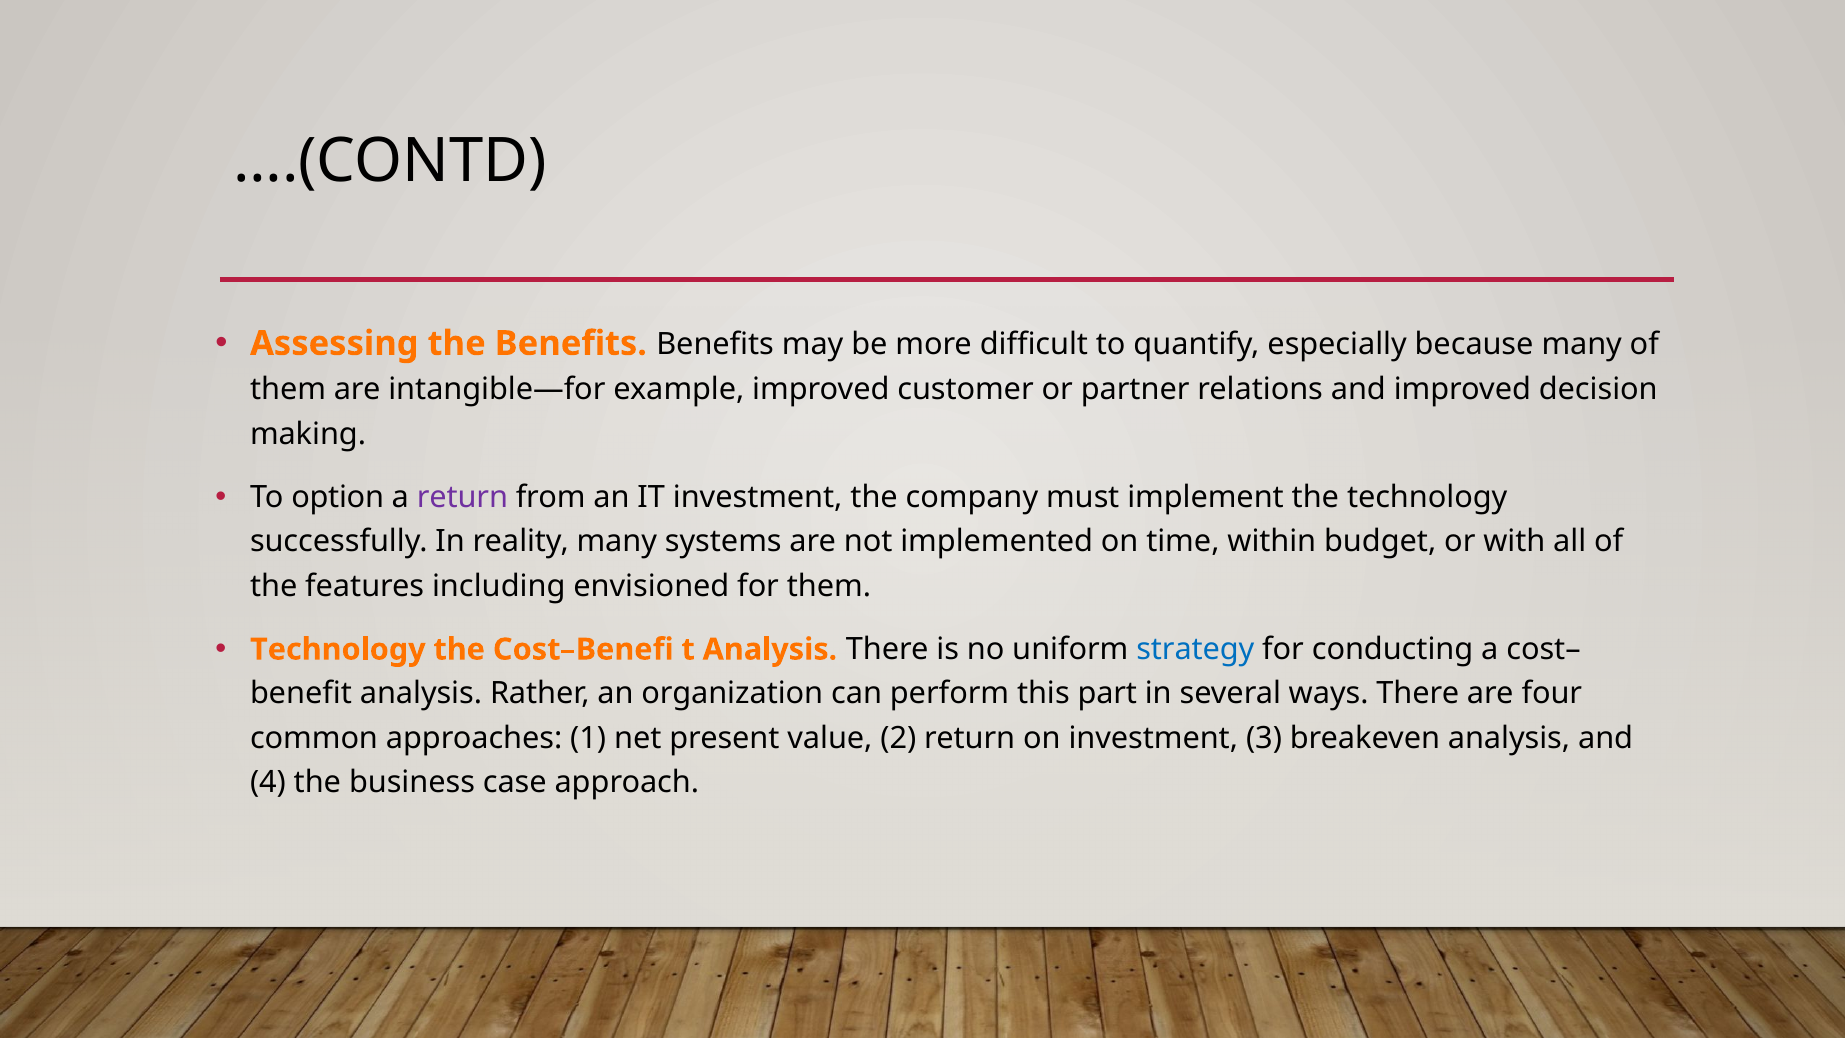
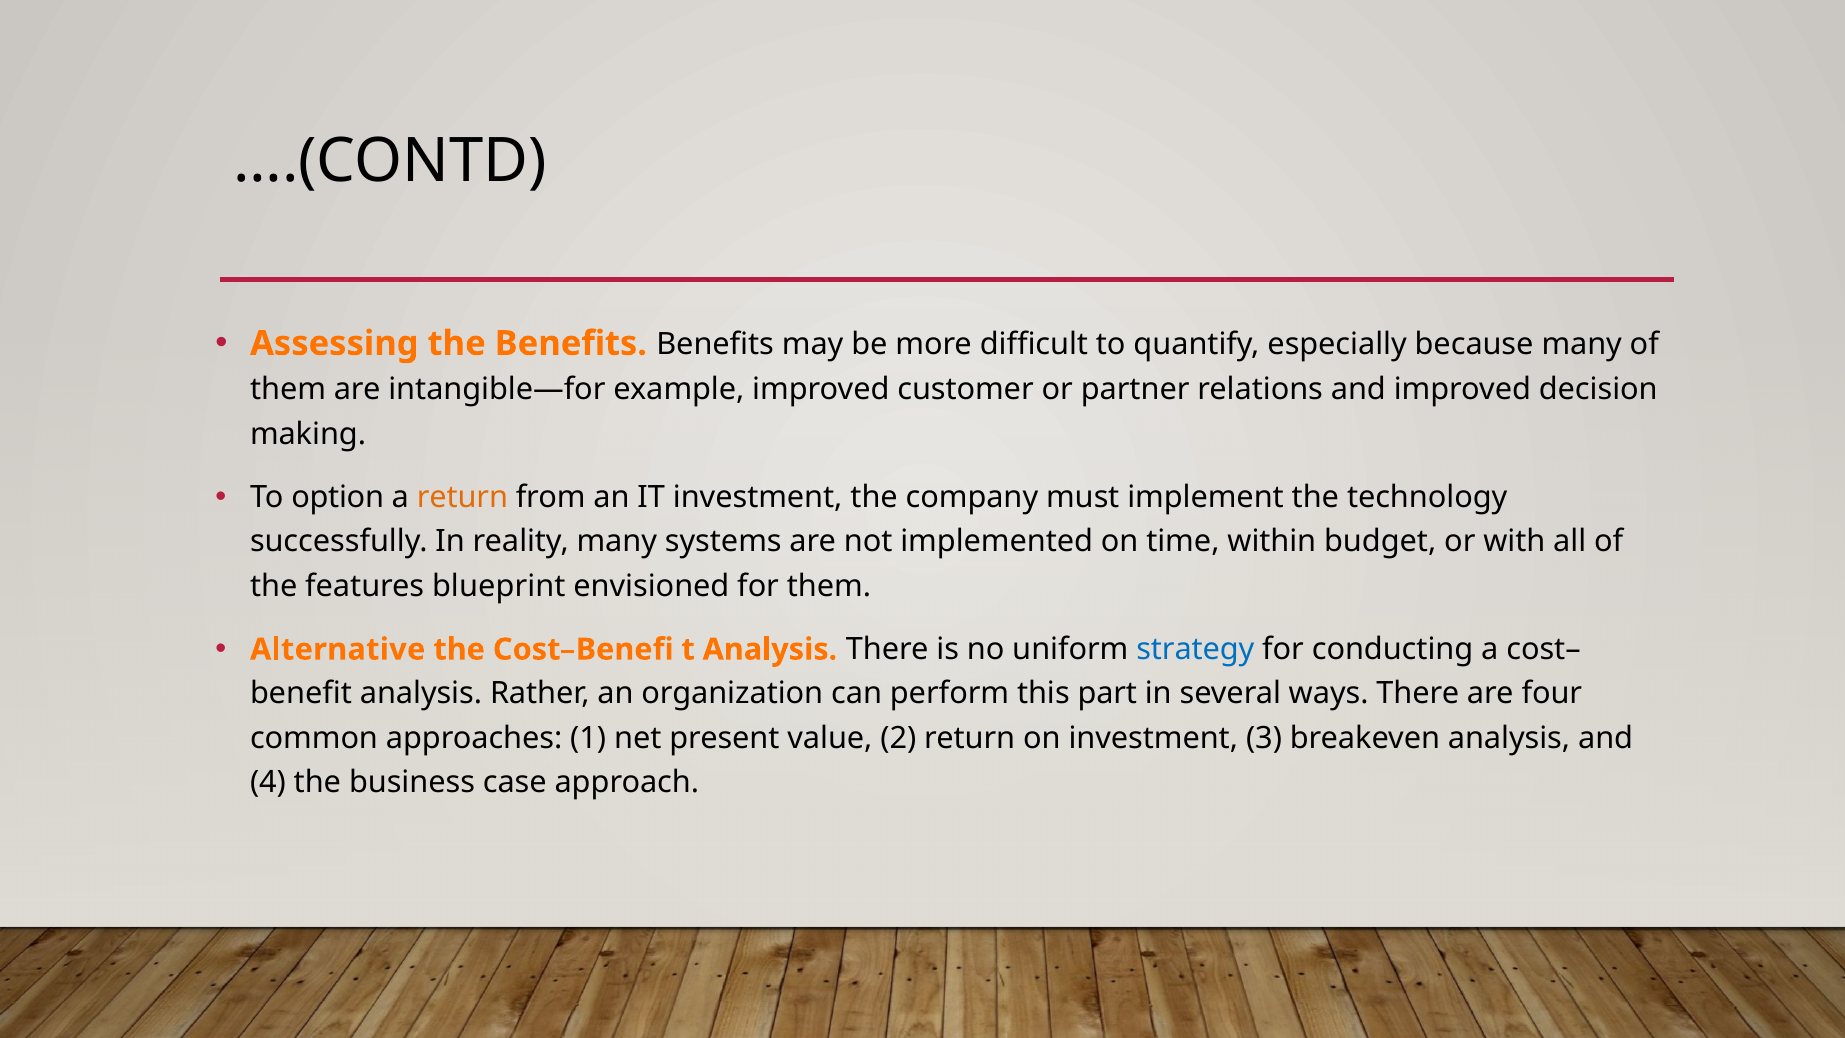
return colour: purple -> orange (462, 497)
including: including -> blueprint (499, 586)
Technology: Technology -> Alternative (338, 649)
